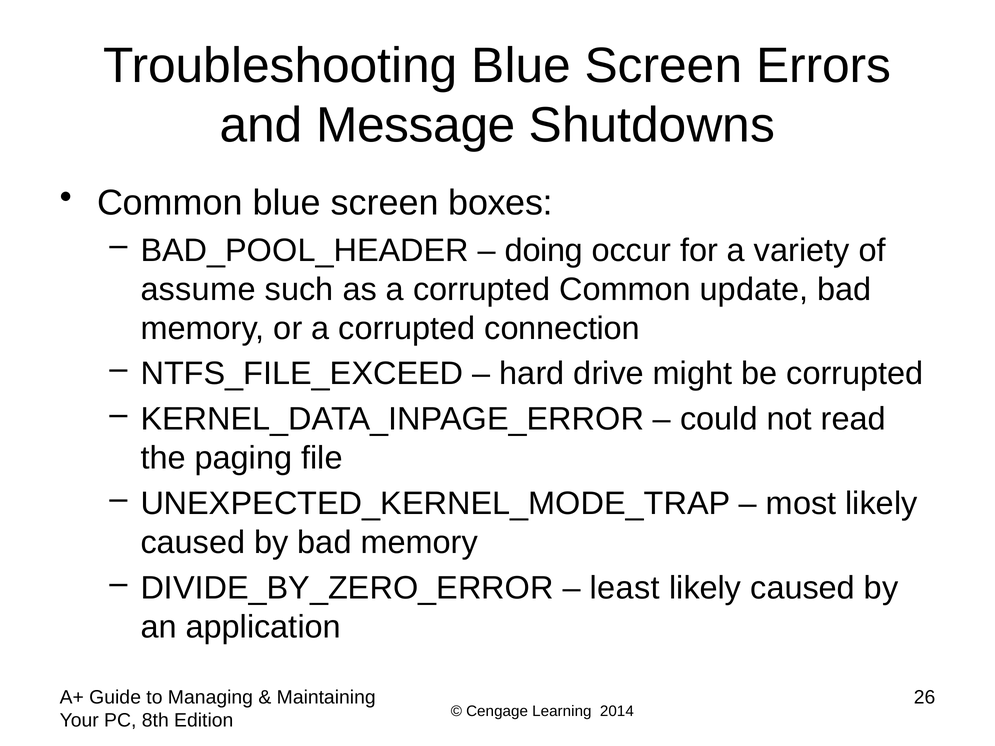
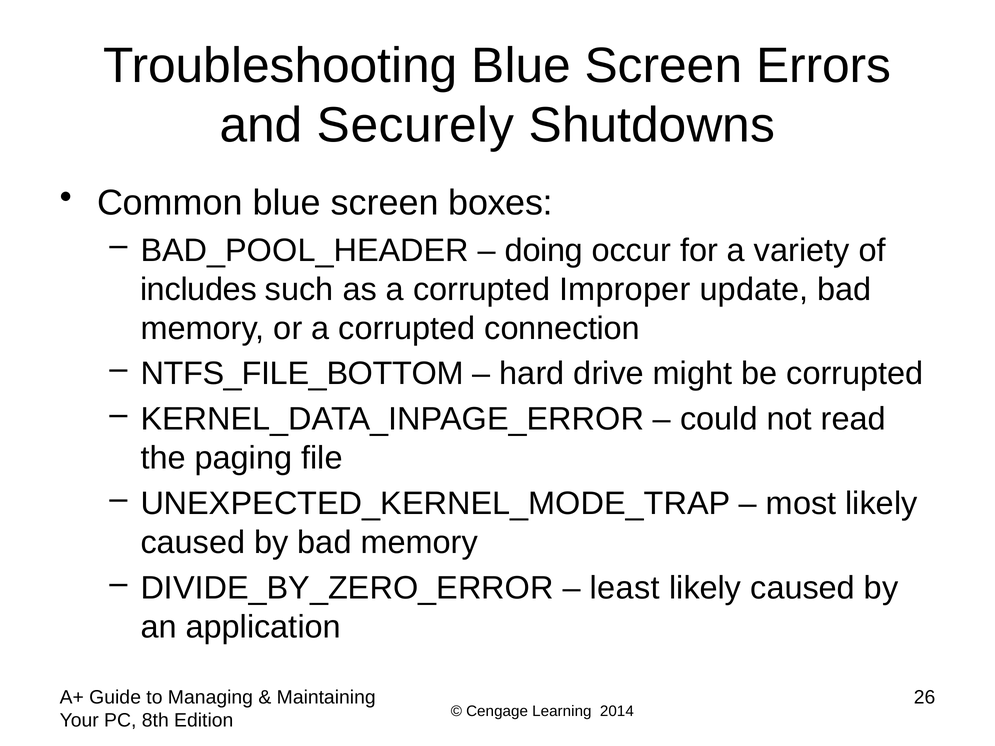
Message: Message -> Securely (415, 125)
assume: assume -> includes (198, 289)
corrupted Common: Common -> Improper (625, 289)
NTFS_FILE_EXCEED: NTFS_FILE_EXCEED -> NTFS_FILE_BOTTOM (302, 374)
